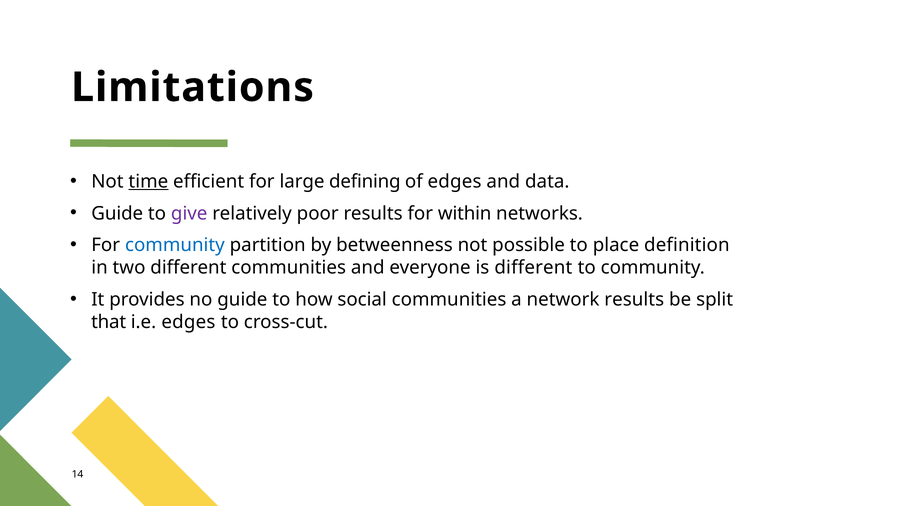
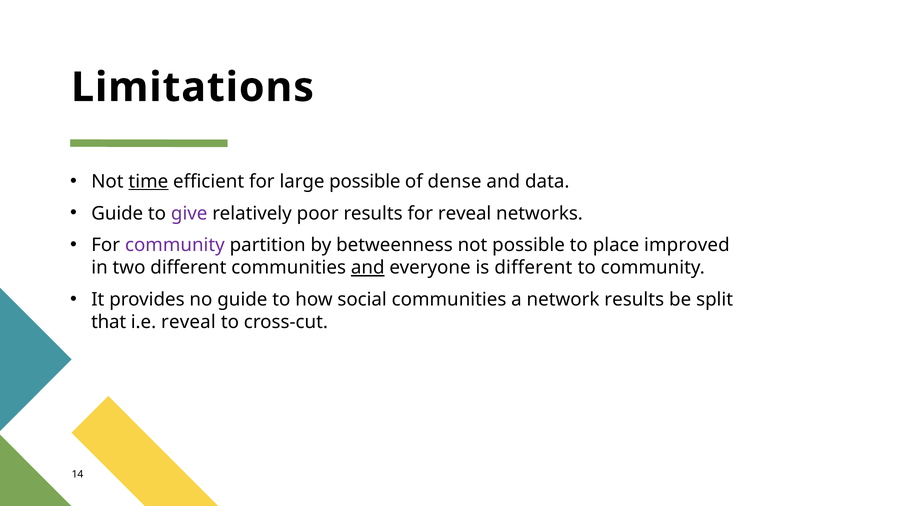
large defining: defining -> possible (365, 181)
of edges: edges -> dense (455, 181)
for within: within -> reveal (465, 213)
community colour: blue -> purple (175, 245)
definition: definition -> improved (687, 245)
and underline: none -> present (368, 268)
i.e edges: edges -> reveal (188, 322)
